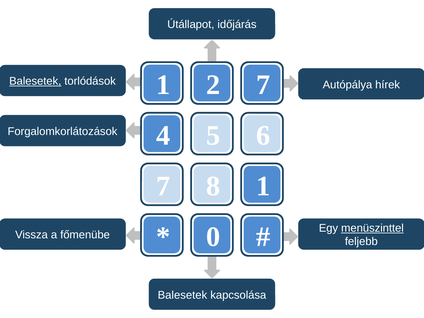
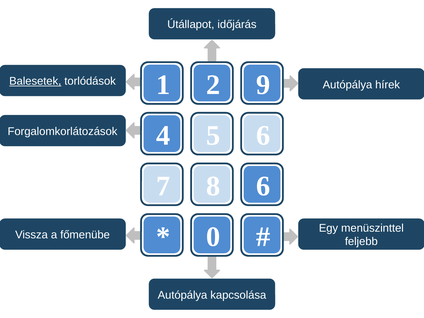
1 7: 7 -> 9 (263, 85)
7 1: 1 -> 6 (263, 186)
menüszinttel underline: present -> none (372, 228)
Balesetek: Balesetek -> Autópálya (182, 295)
